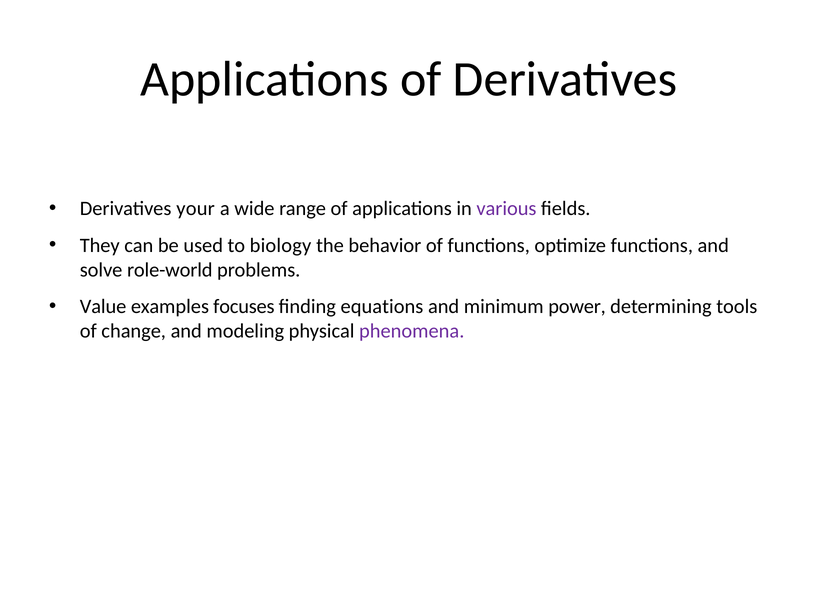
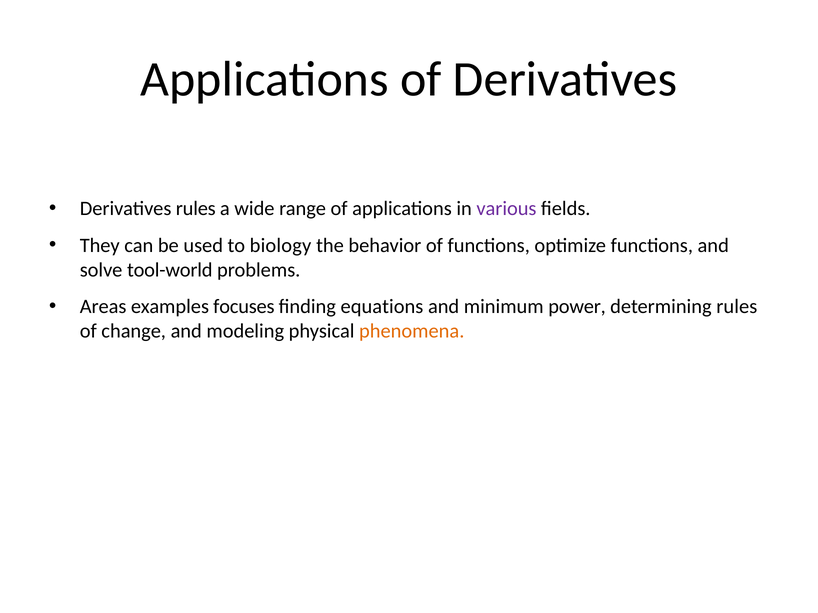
Derivatives your: your -> rules (196, 209)
role-world: role-world -> tool-world (170, 270)
Value: Value -> Areas (103, 307)
determining tools: tools -> rules (737, 307)
phenomena colour: purple -> orange (412, 331)
